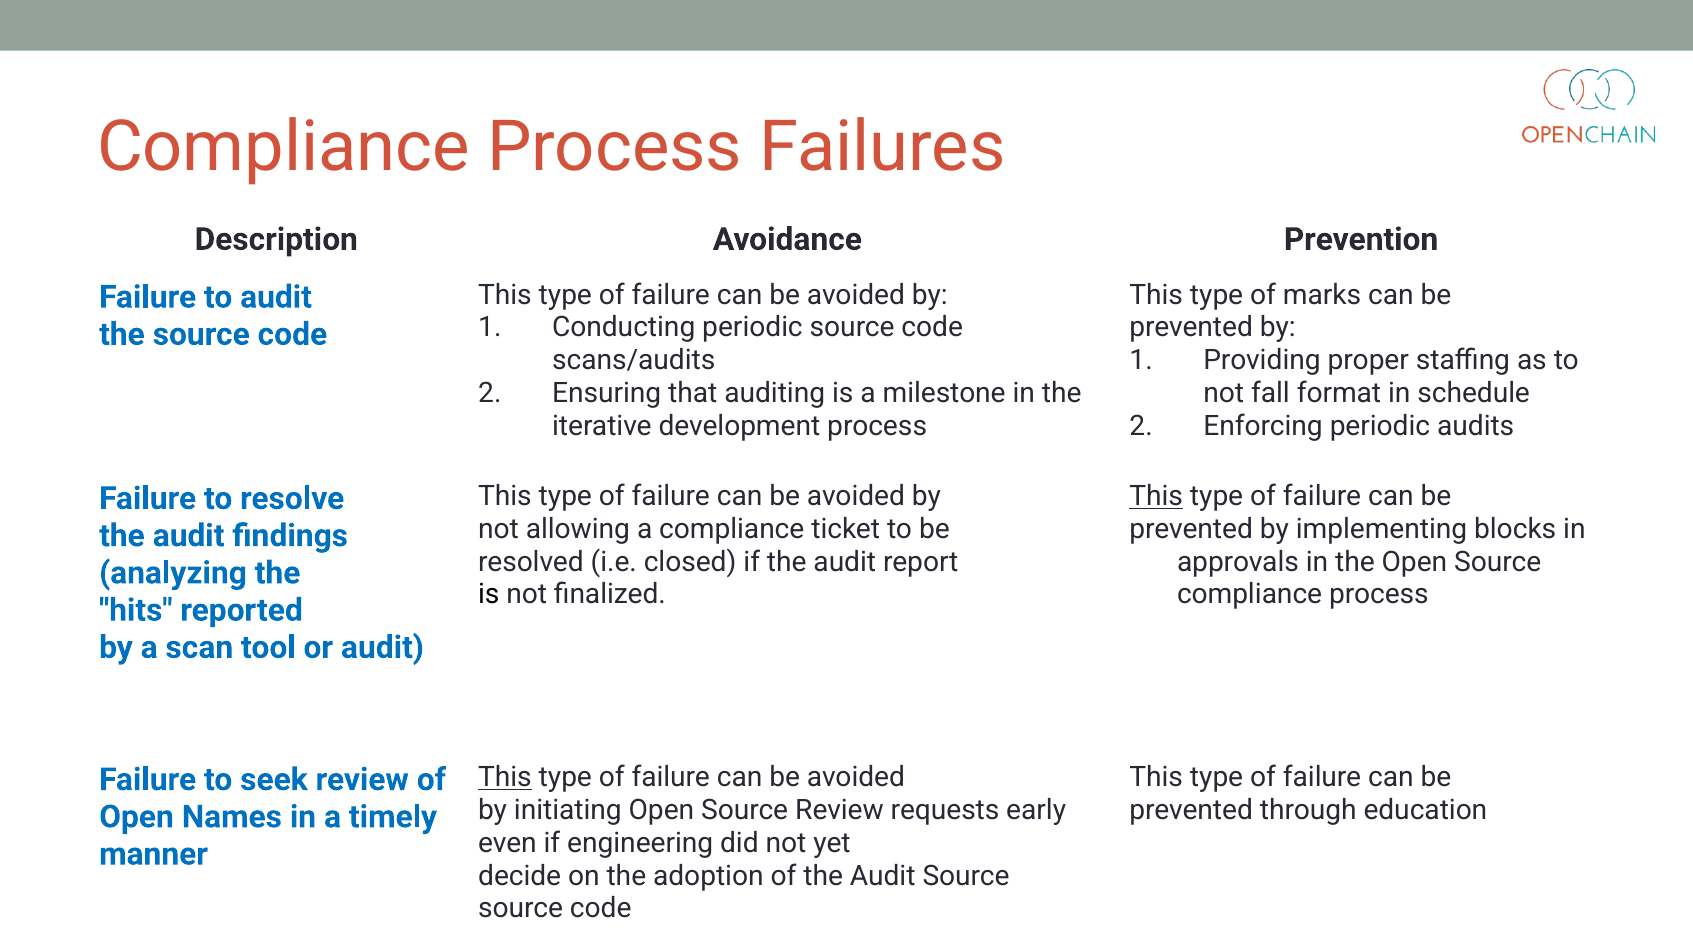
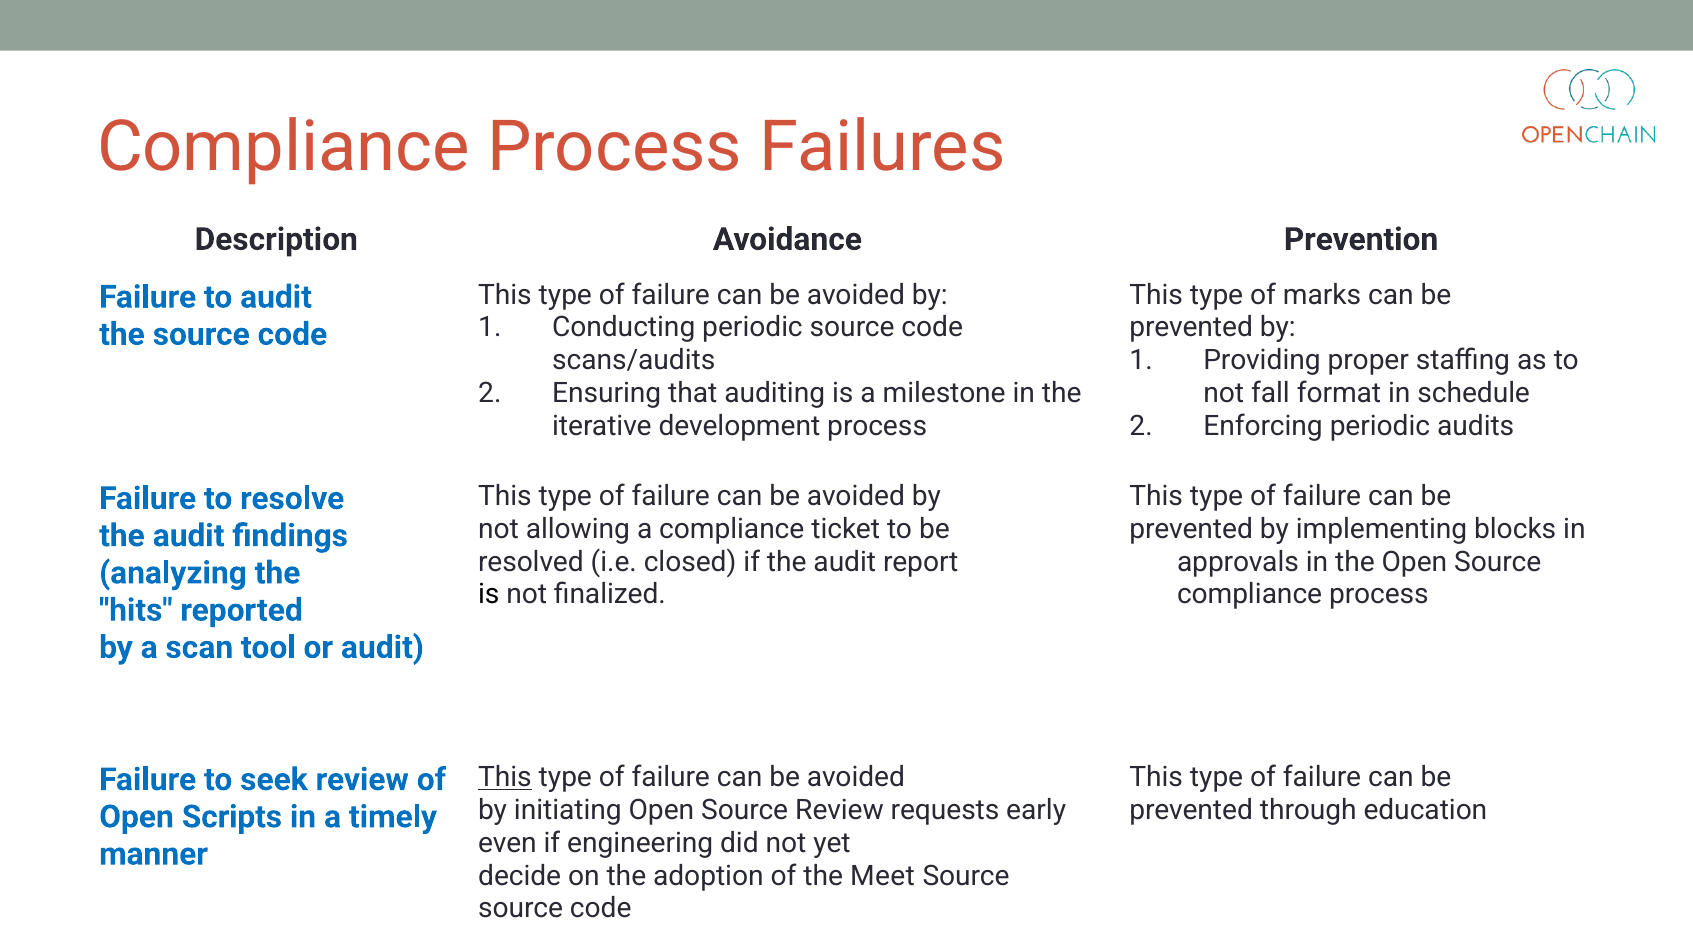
This underline: present -> none (1156, 496)
Names: Names -> Scripts (232, 817)
of the Audit: Audit -> Meet (882, 876)
